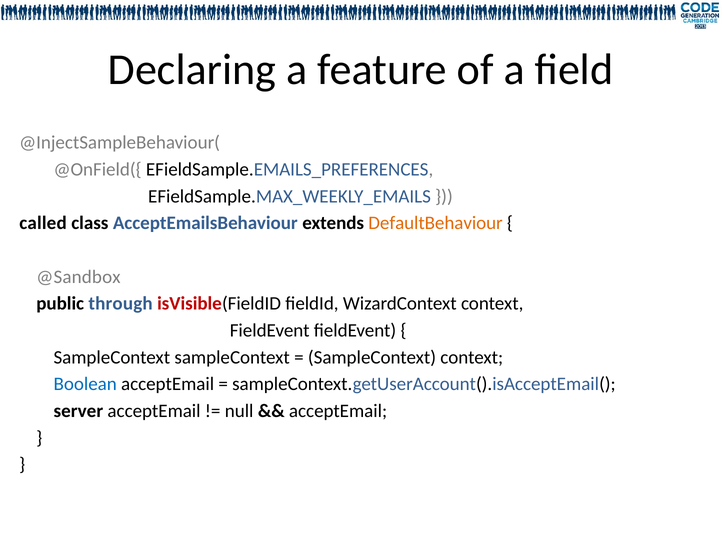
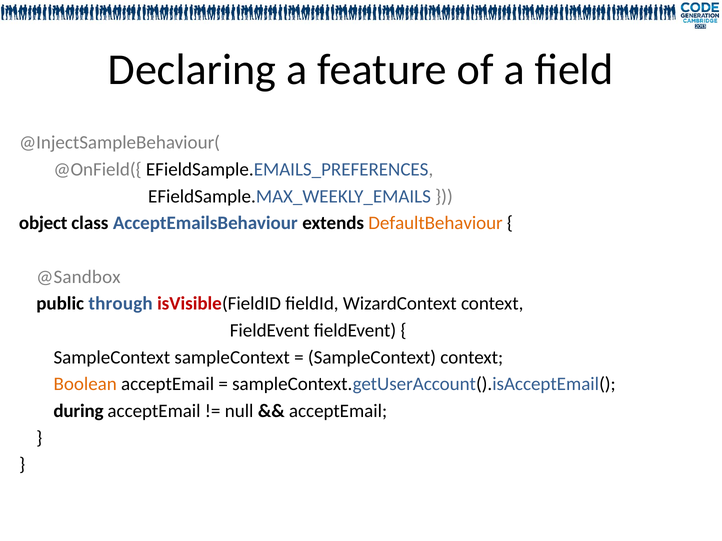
called: called -> object (43, 223)
Boolean colour: blue -> orange (85, 384)
server: server -> during (78, 411)
